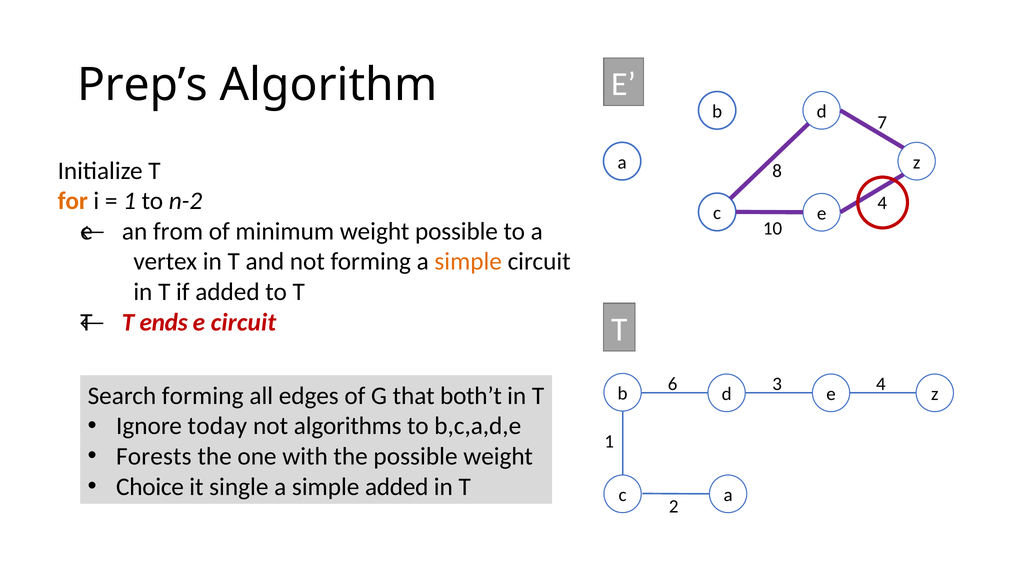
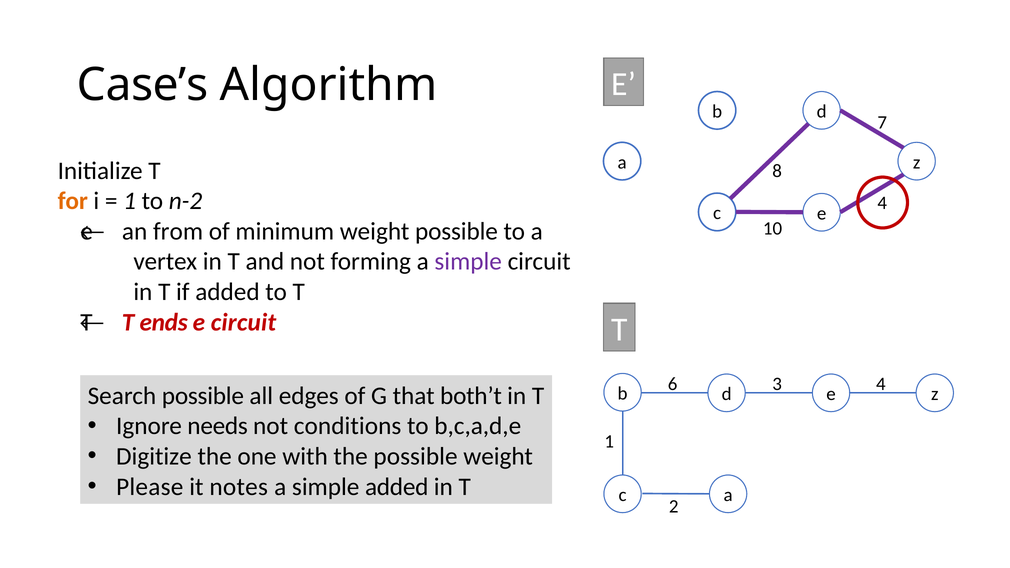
Prep’s: Prep’s -> Case’s (143, 85)
simple colour: orange -> purple (468, 262)
Search forming: forming -> possible (203, 396)
today: today -> needs (218, 426)
algorithms: algorithms -> conditions (348, 426)
Forests: Forests -> Digitize (154, 457)
Choice: Choice -> Please (150, 487)
single: single -> notes (239, 487)
